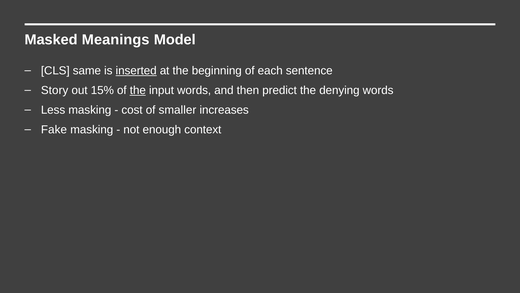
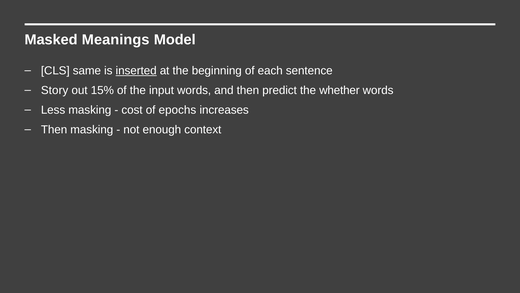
the underline: present -> none (138, 90)
denying: denying -> whether (339, 90)
smaller: smaller -> epochs (177, 110)
Fake: Fake -> Then (54, 129)
